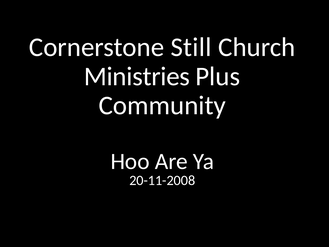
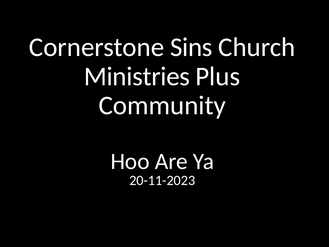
Still: Still -> Sins (191, 47)
20-11-2008: 20-11-2008 -> 20-11-2023 (162, 180)
